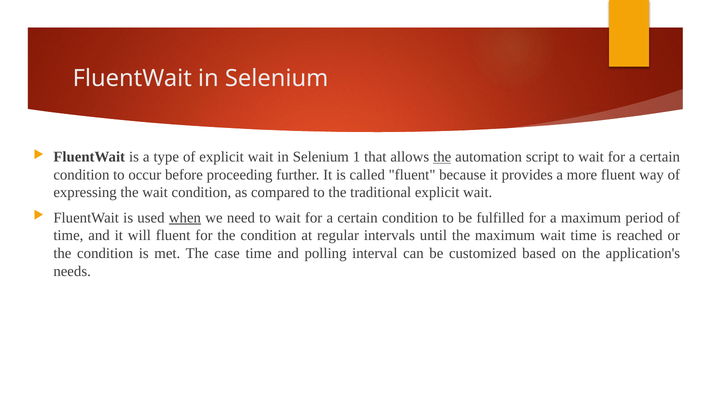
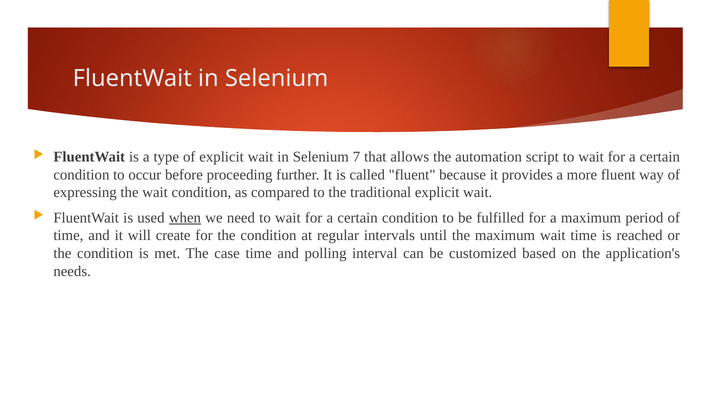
1: 1 -> 7 (357, 157)
the underline: present -> none (442, 157)
will fluent: fluent -> create (173, 235)
